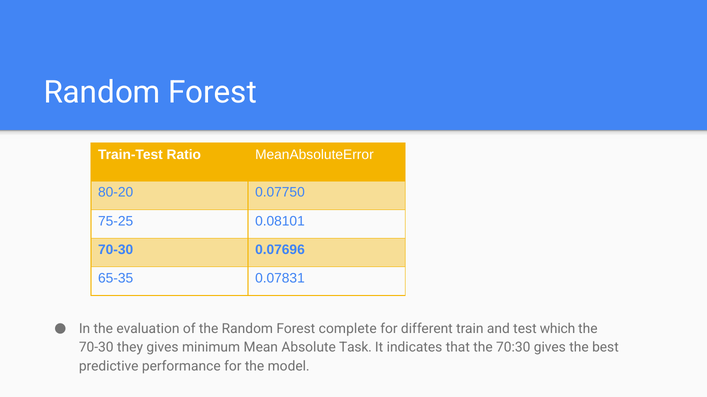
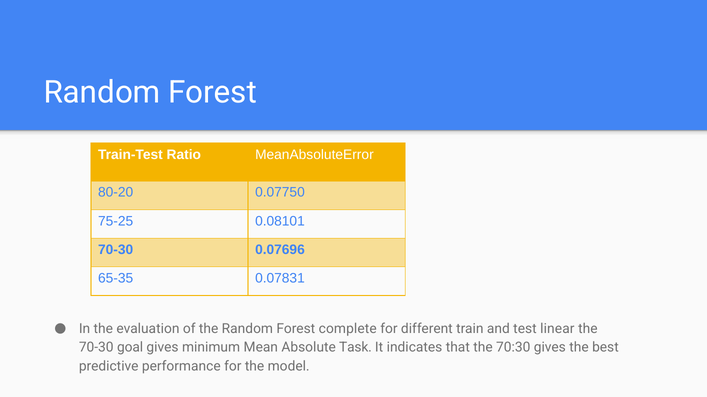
which: which -> linear (557, 329)
they: they -> goal (130, 348)
